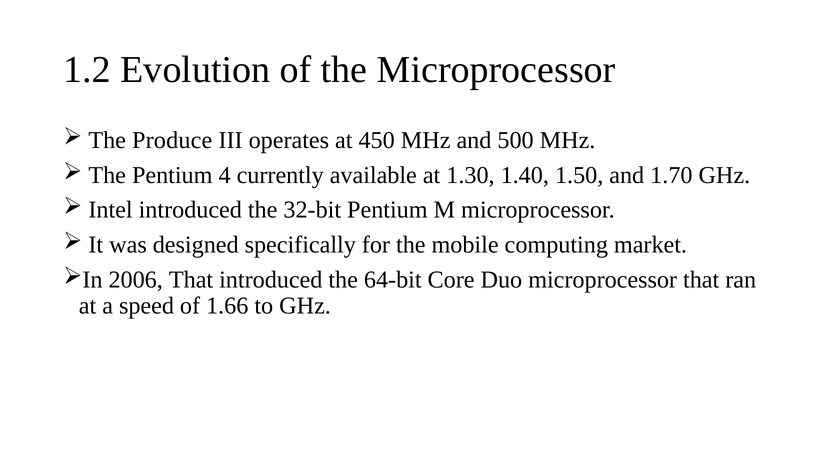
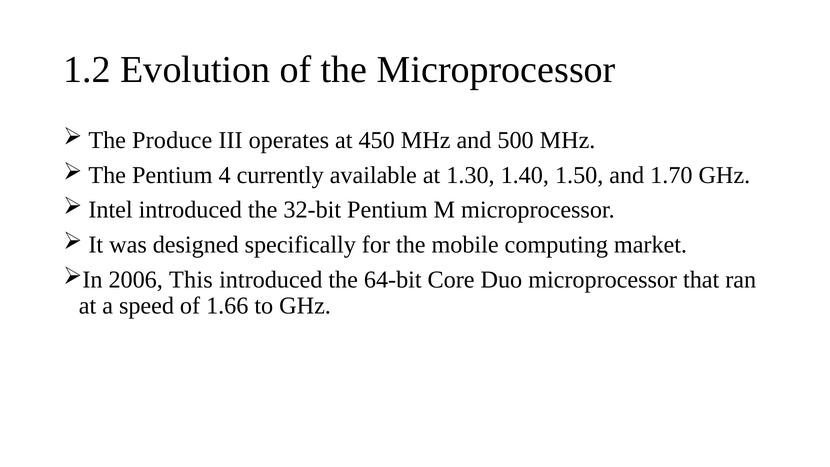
2006 That: That -> This (191, 280)
